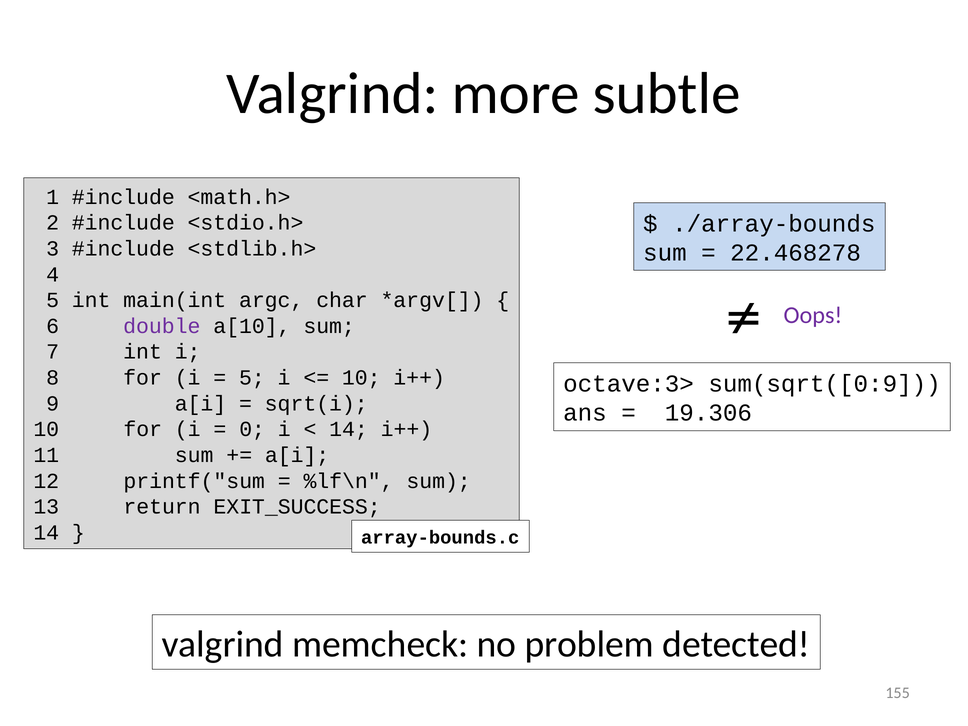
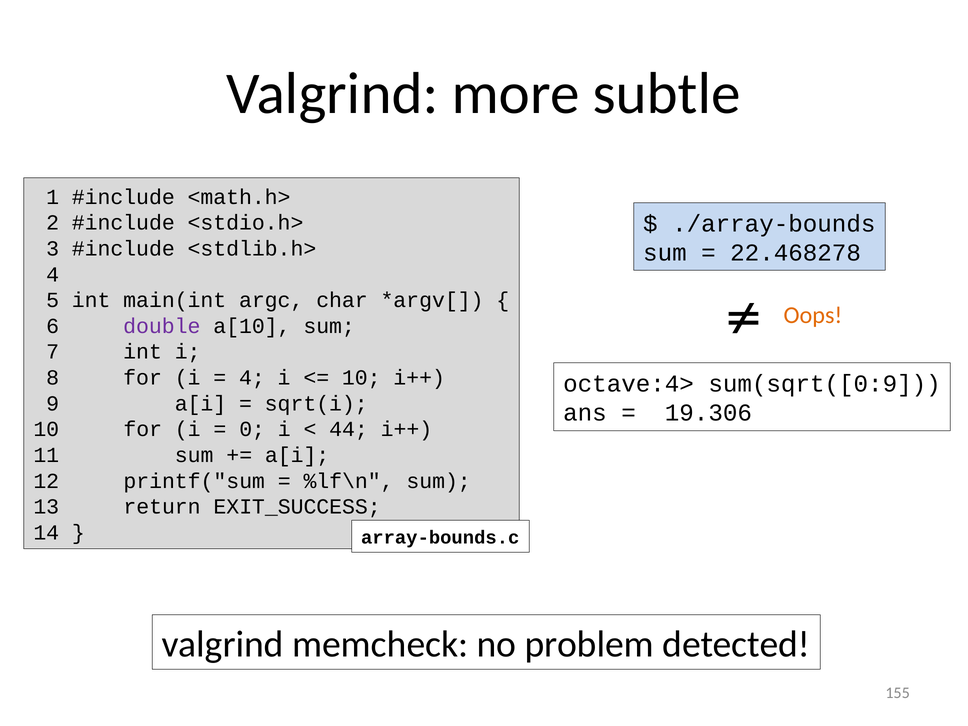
Oops colour: purple -> orange (813, 315)
5: 5 -> 4 (252, 378)
octave:3>: octave:3> -> octave:4> (629, 384)
14: 14 -> 44 (349, 429)
